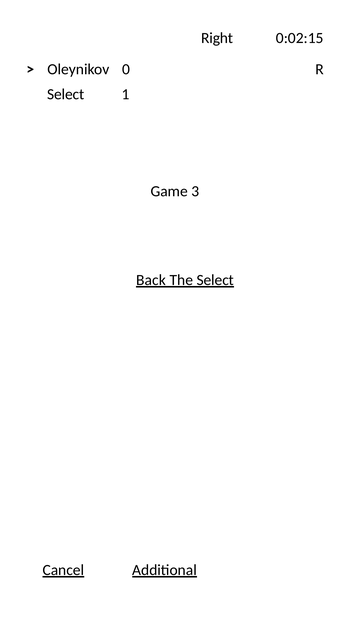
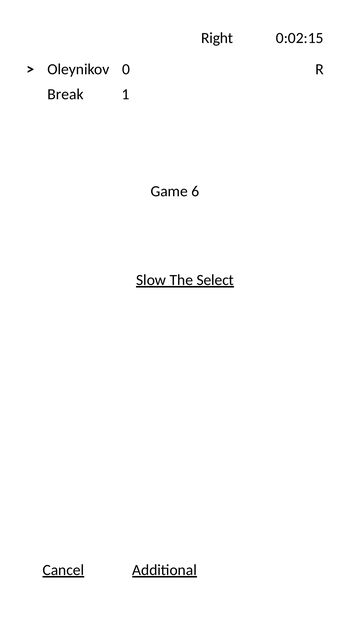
Select: Select -> Break (66, 94)
3: 3 -> 6 (195, 191)
Back: Back -> Slow (151, 280)
